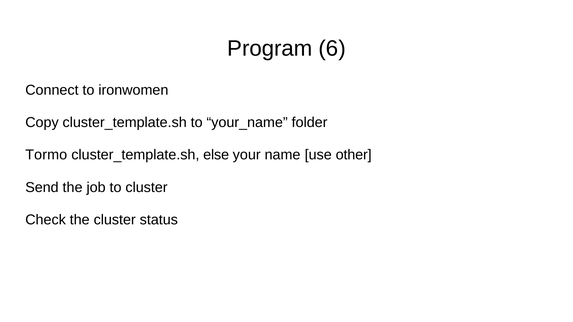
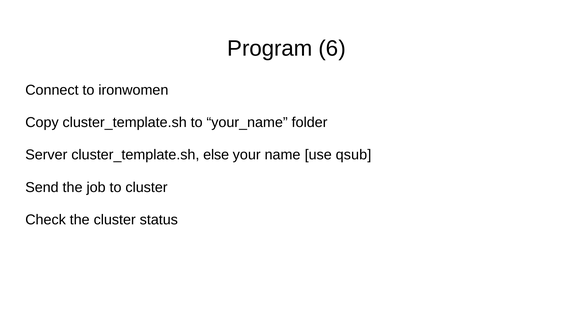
Tormo: Tormo -> Server (46, 155)
other: other -> qsub (354, 155)
